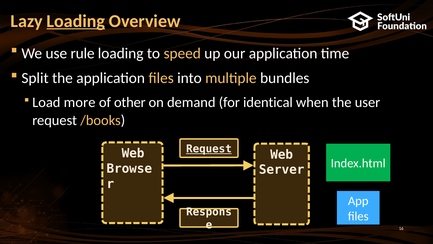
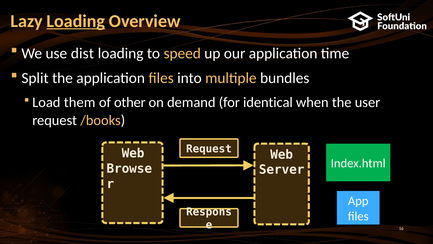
rule: rule -> dist (82, 53)
more: more -> them (80, 102)
Request underline: present -> none (209, 149)
